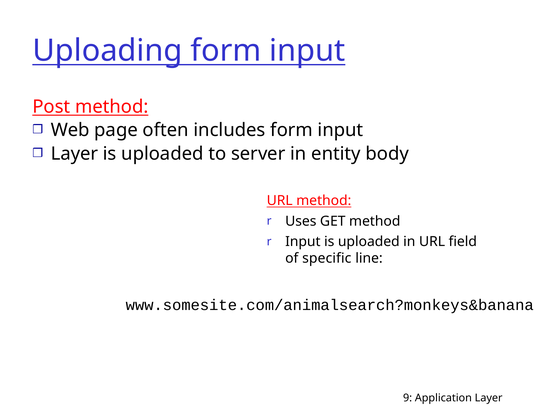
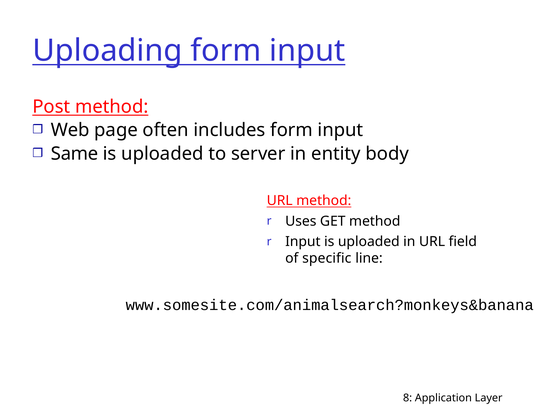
Layer: Layer -> Same (75, 154)
9: 9 -> 8 (408, 398)
